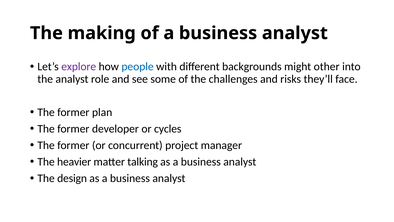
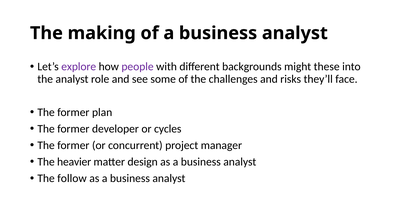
people colour: blue -> purple (138, 67)
other: other -> these (327, 67)
talking: talking -> design (143, 162)
design: design -> follow (72, 178)
